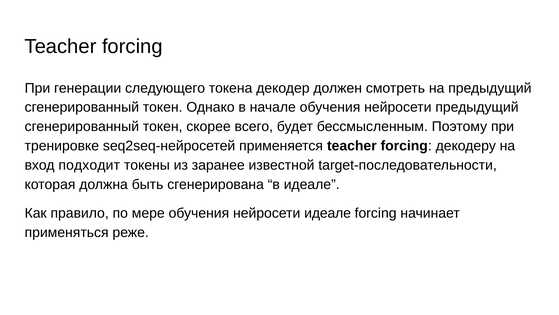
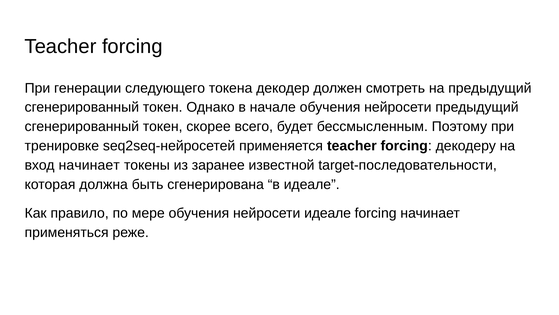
вход подходит: подходит -> начинает (89, 165)
